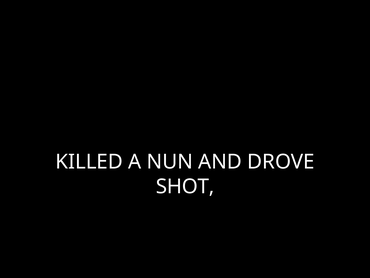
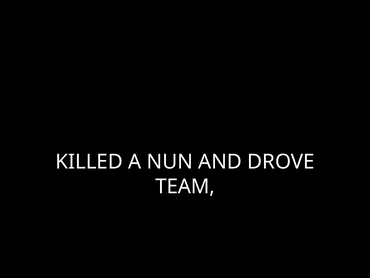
SHOT: SHOT -> TEAM (185, 186)
